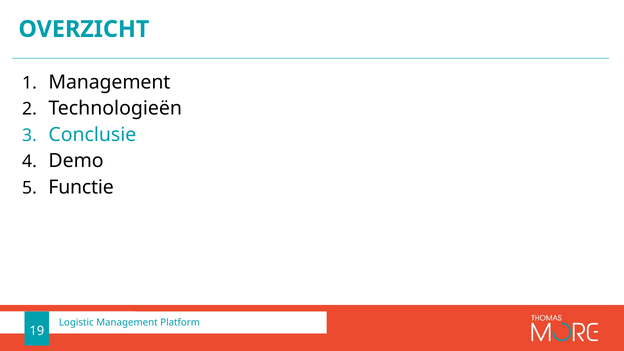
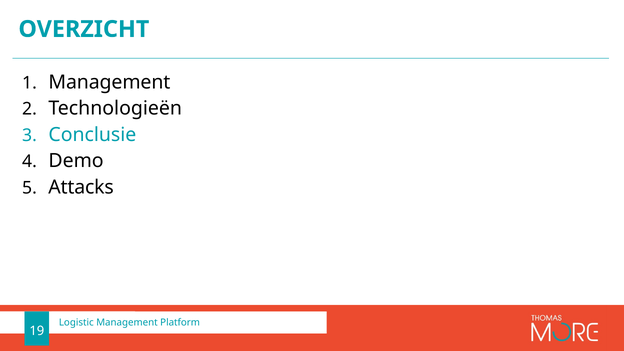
Functie: Functie -> Attacks (81, 187)
